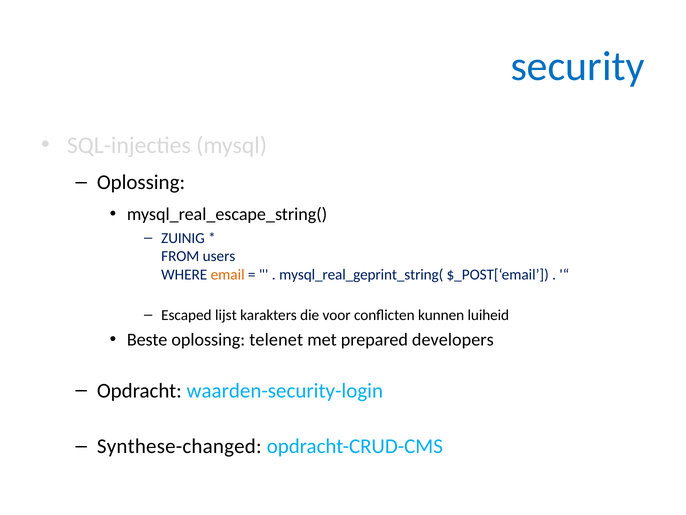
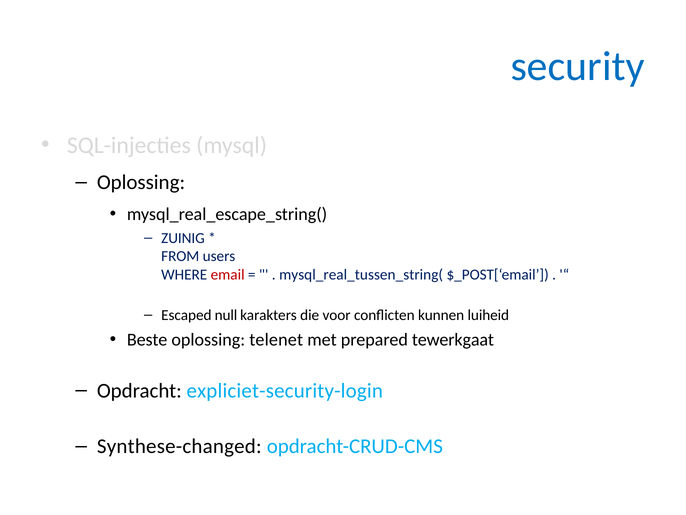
email colour: orange -> red (228, 274)
mysql_real_geprint_string(: mysql_real_geprint_string( -> mysql_real_tussen_string( (361, 274)
lijst: lijst -> null (226, 315)
developers: developers -> tewerkgaat (453, 340)
waarden-security-login: waarden-security-login -> expliciet-security-login (285, 390)
